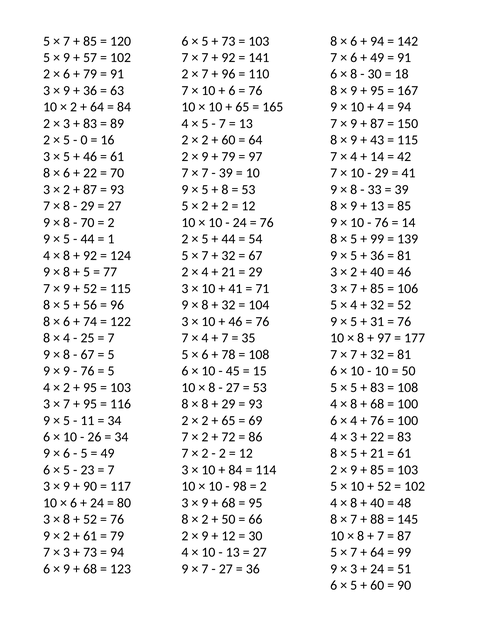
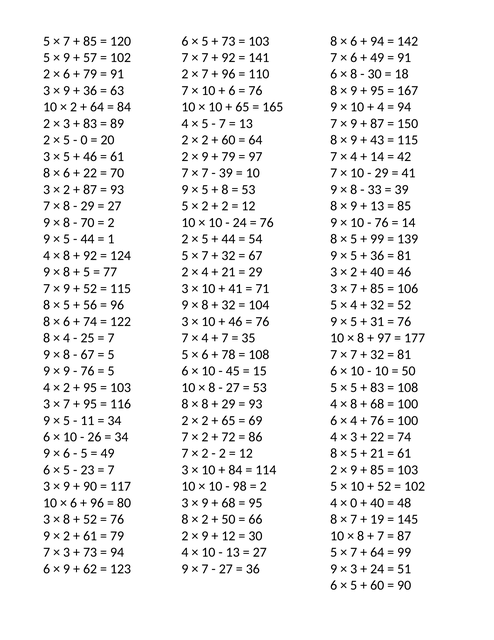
16: 16 -> 20 (107, 140)
83: 83 -> 74 (404, 436)
24: 24 -> 96 (97, 502)
8: 8 -> 0 (354, 502)
88: 88 -> 19 (377, 519)
68: 68 -> 62 (90, 568)
